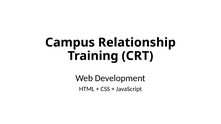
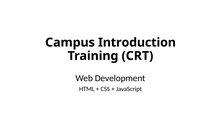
Relationship: Relationship -> Introduction (137, 43)
